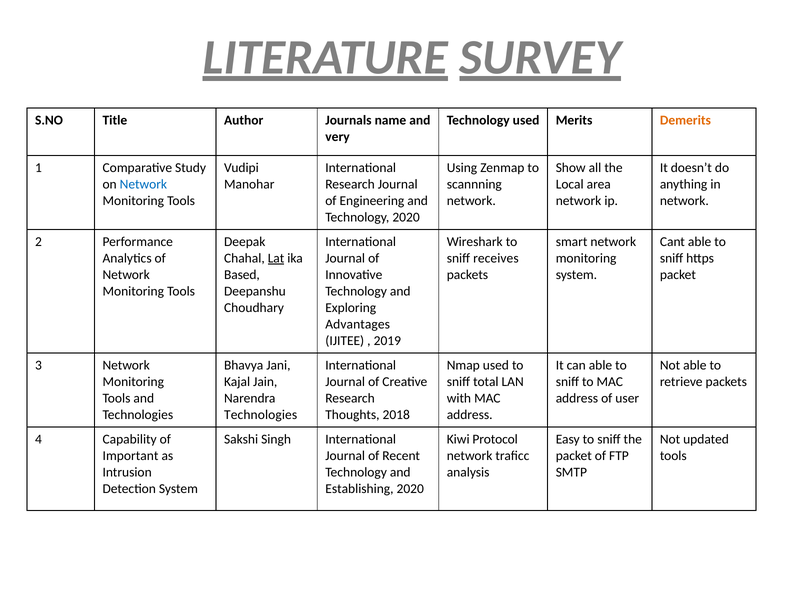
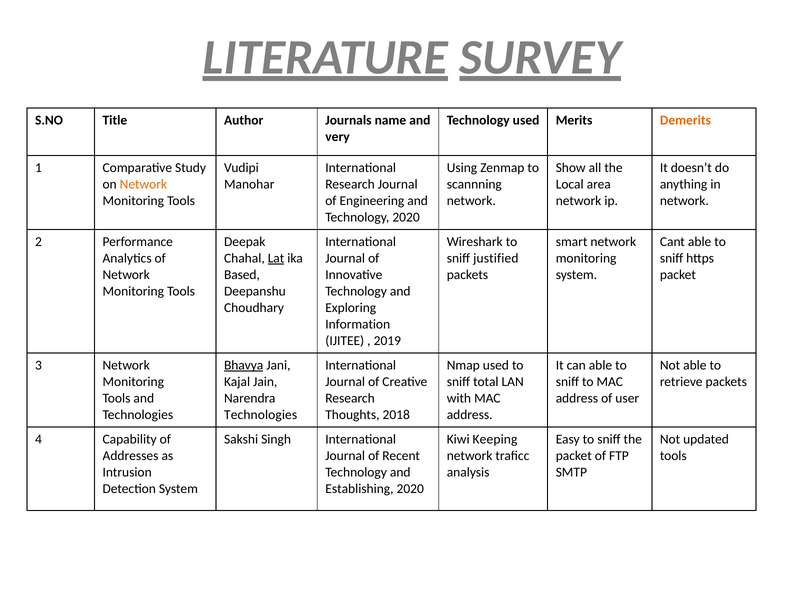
Network colour: blue -> orange (143, 184)
receives: receives -> justified (496, 258)
Advantages: Advantages -> Information (358, 324)
Bhavya underline: none -> present (244, 365)
Protocol: Protocol -> Keeping (495, 439)
Important: Important -> Addresses (131, 455)
